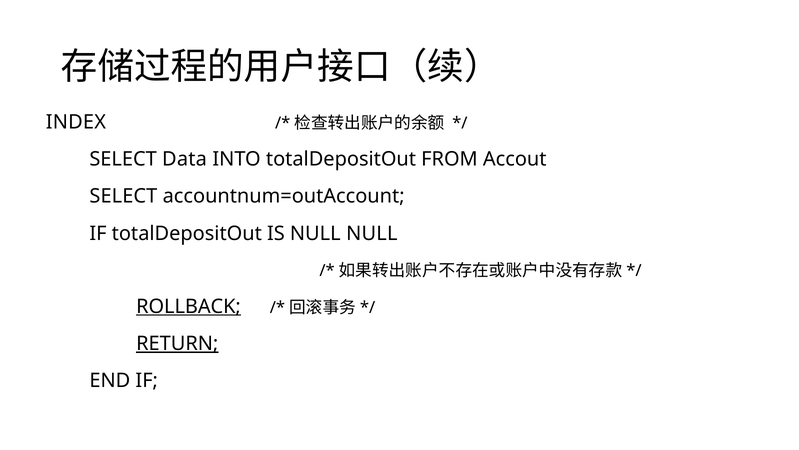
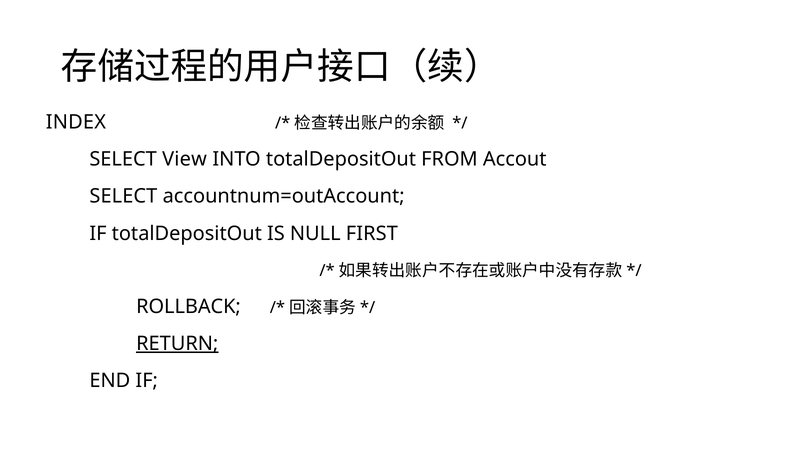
Data: Data -> View (185, 159)
NULL NULL: NULL -> FIRST (372, 233)
ROLLBACK underline: present -> none (189, 306)
